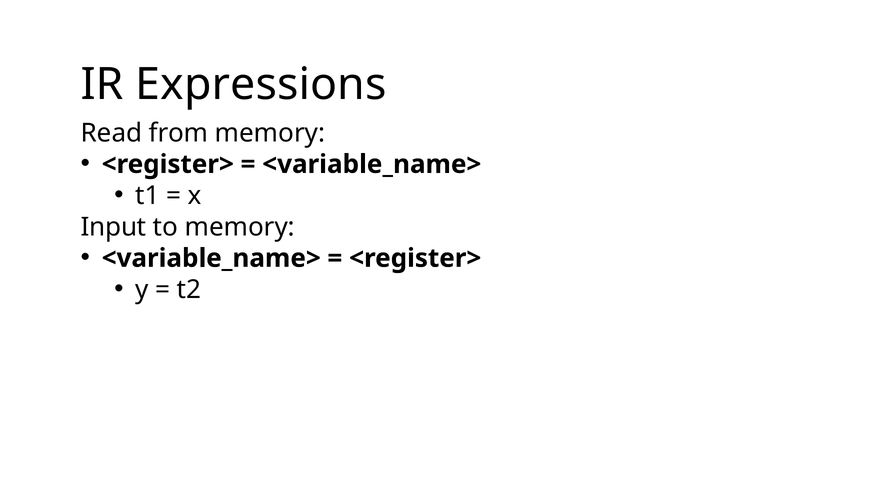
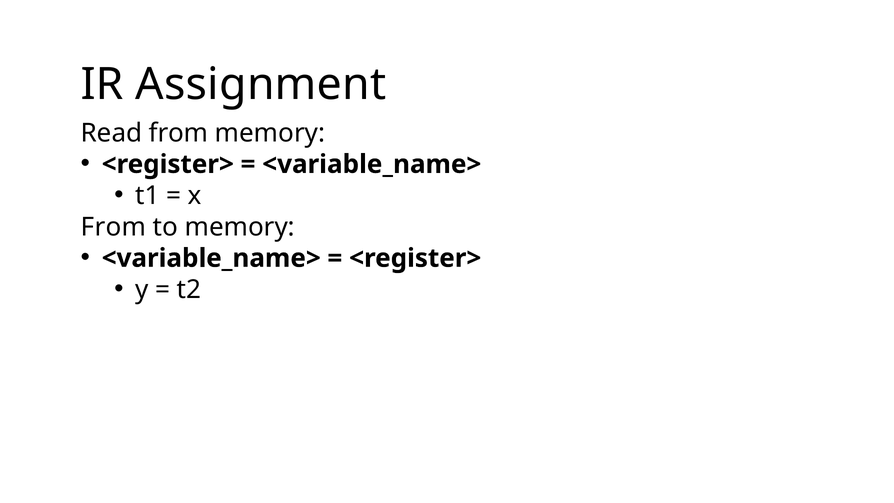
Expressions: Expressions -> Assignment (261, 84)
Input: Input -> From (113, 227)
